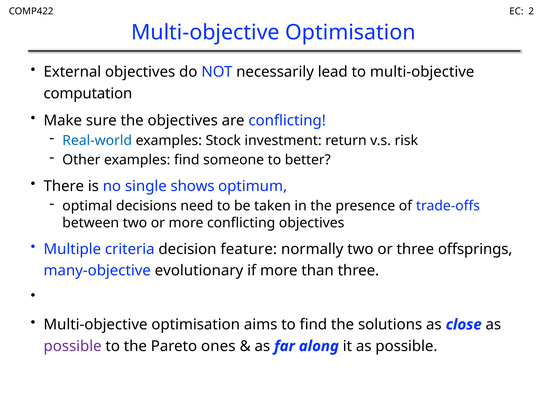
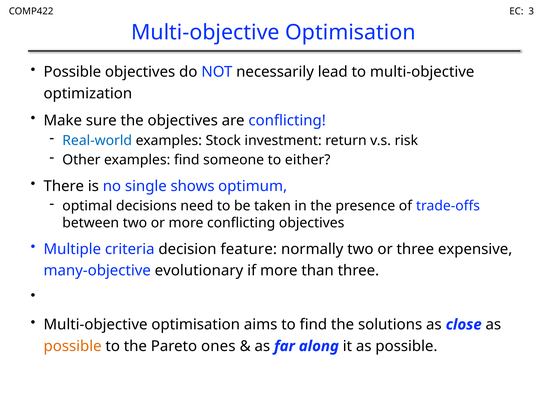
2: 2 -> 3 (531, 11)
External: External -> Possible (72, 72)
computation: computation -> optimization (88, 94)
better: better -> either (308, 160)
offsprings: offsprings -> expensive (475, 250)
possible colour: purple -> orange (73, 347)
